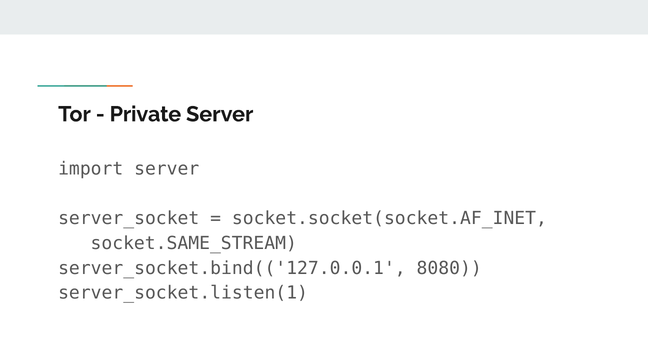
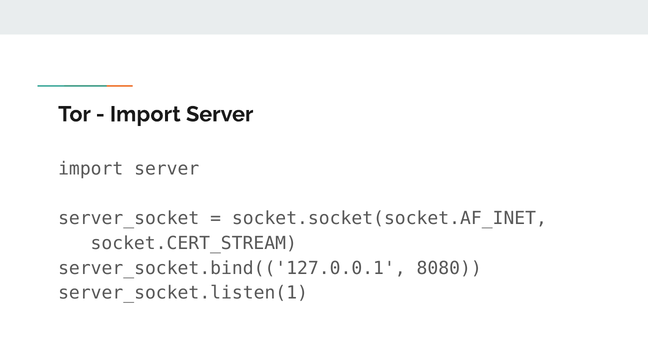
Private: Private -> Import (145, 114)
socket.SAME_STREAM: socket.SAME_STREAM -> socket.CERT_STREAM (194, 244)
